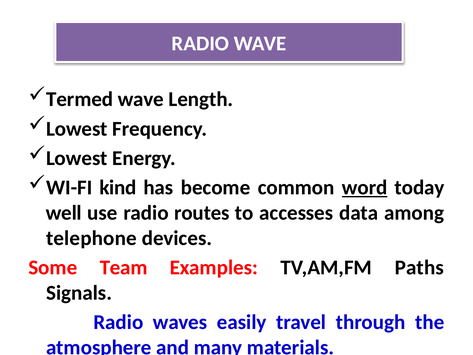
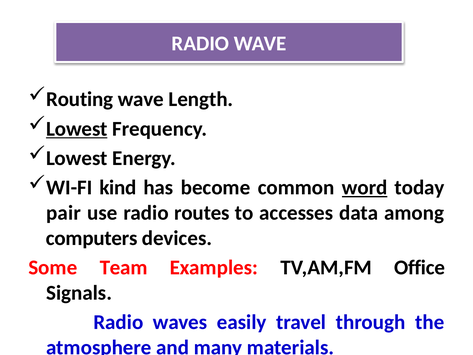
Termed: Termed -> Routing (80, 99)
Lowest underline: none -> present (77, 129)
well: well -> pair (64, 213)
telephone: telephone -> computers (92, 238)
Paths: Paths -> Office (420, 267)
